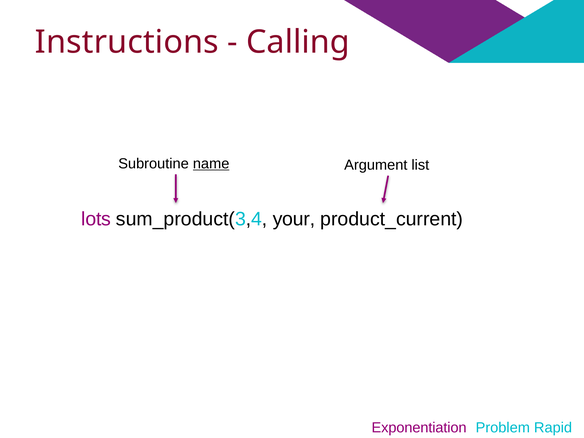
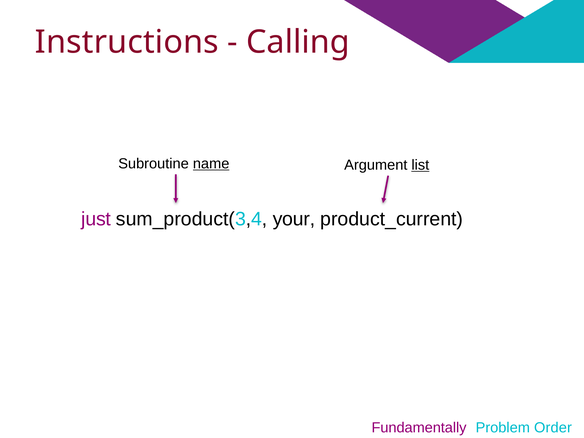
list underline: none -> present (420, 165)
lots: lots -> just (96, 219)
Exponentiation: Exponentiation -> Fundamentally (419, 428)
Rapid: Rapid -> Order (553, 428)
